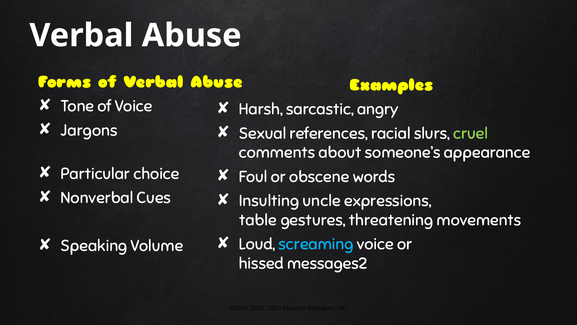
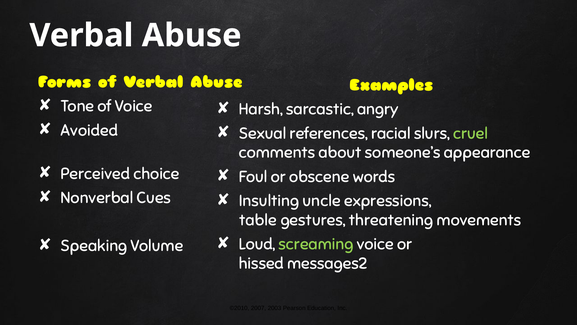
Jargons: Jargons -> Avoided (89, 130)
Particular: Particular -> Perceived (95, 174)
screaming colour: light blue -> light green (316, 244)
